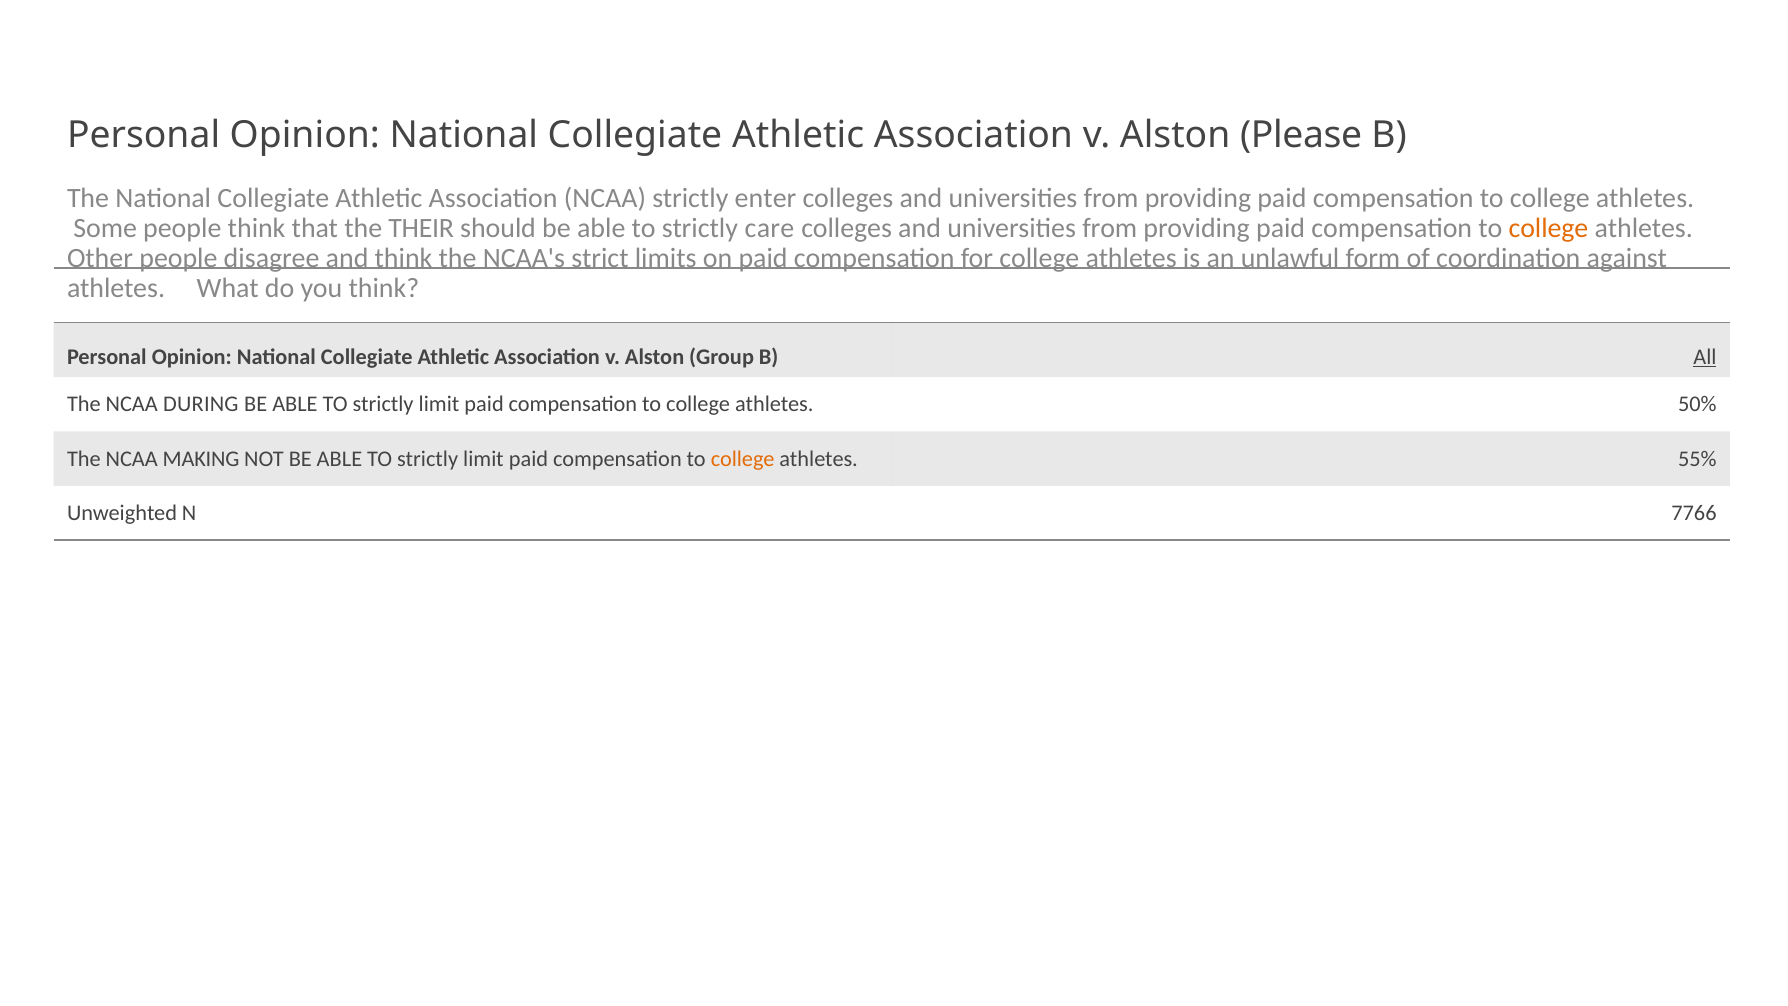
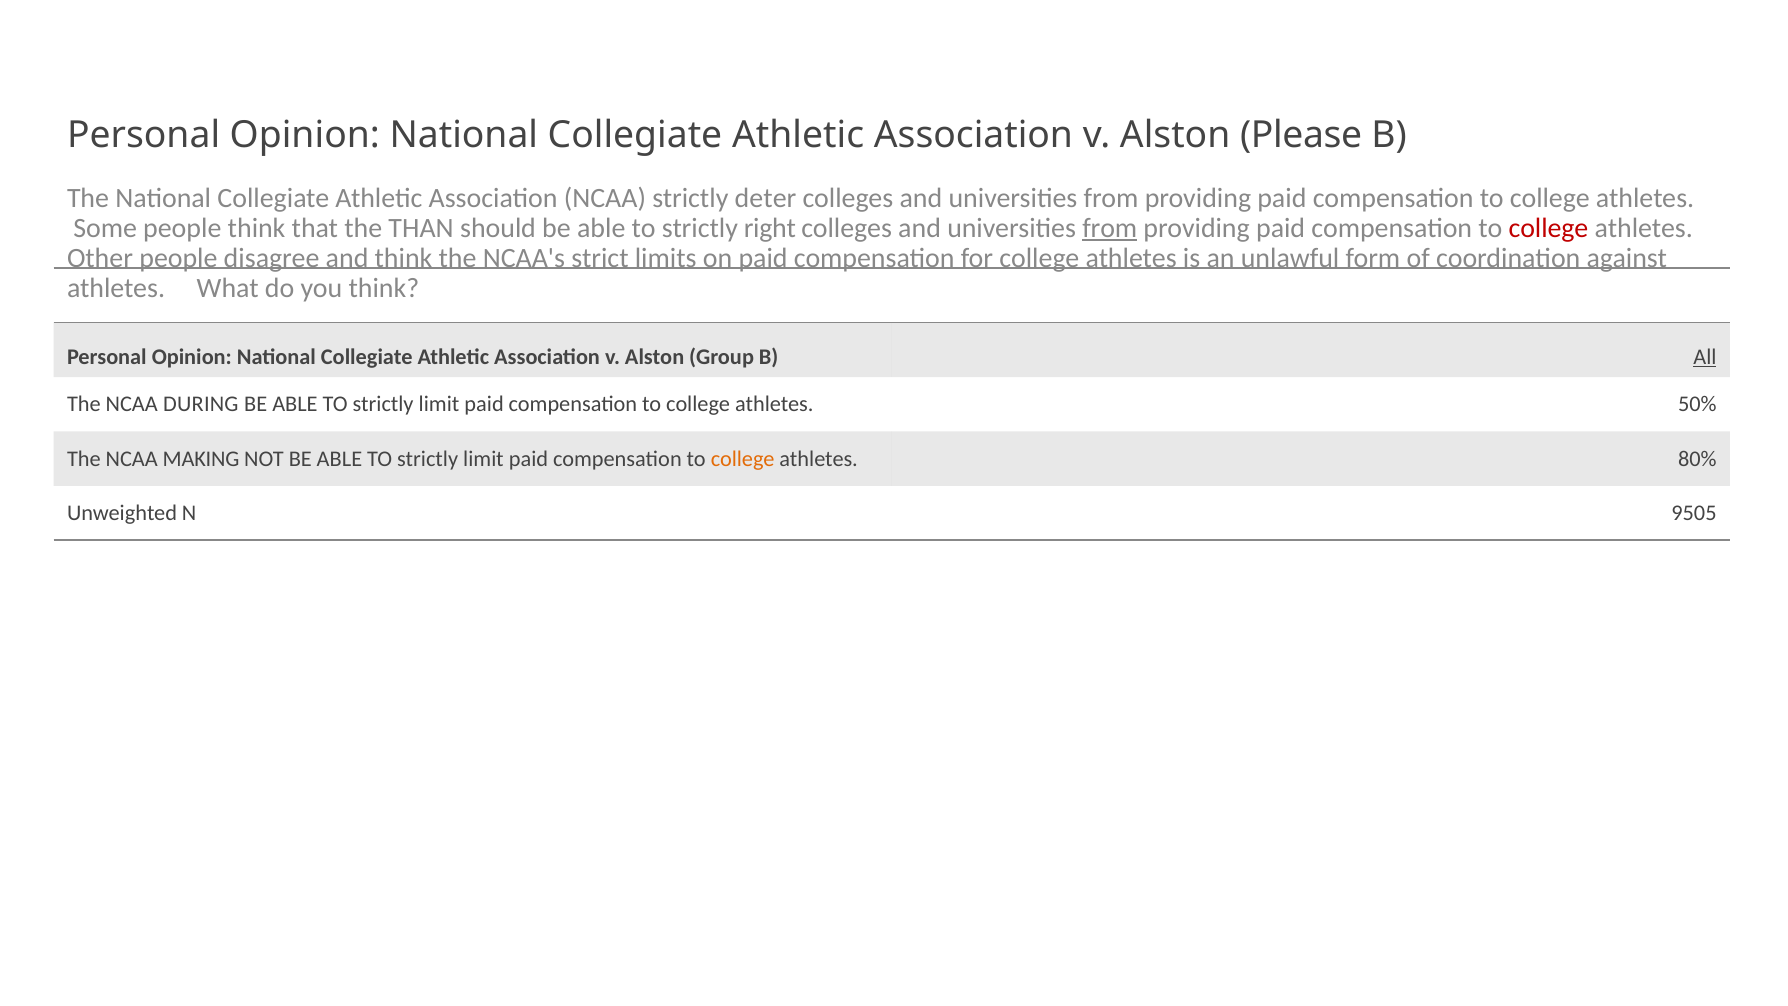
enter: enter -> deter (766, 198)
THEIR: THEIR -> THAN (421, 228)
care: care -> right (770, 228)
from underline: none -> present (1110, 228)
college colour: orange -> red (1548, 228)
55%: 55% -> 80% (1697, 459)
7766: 7766 -> 9505 (1694, 513)
